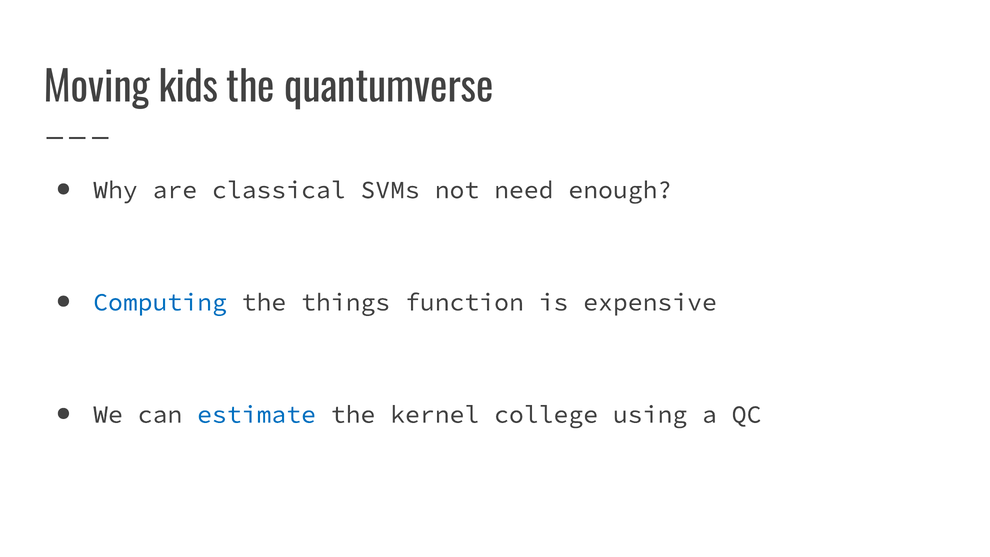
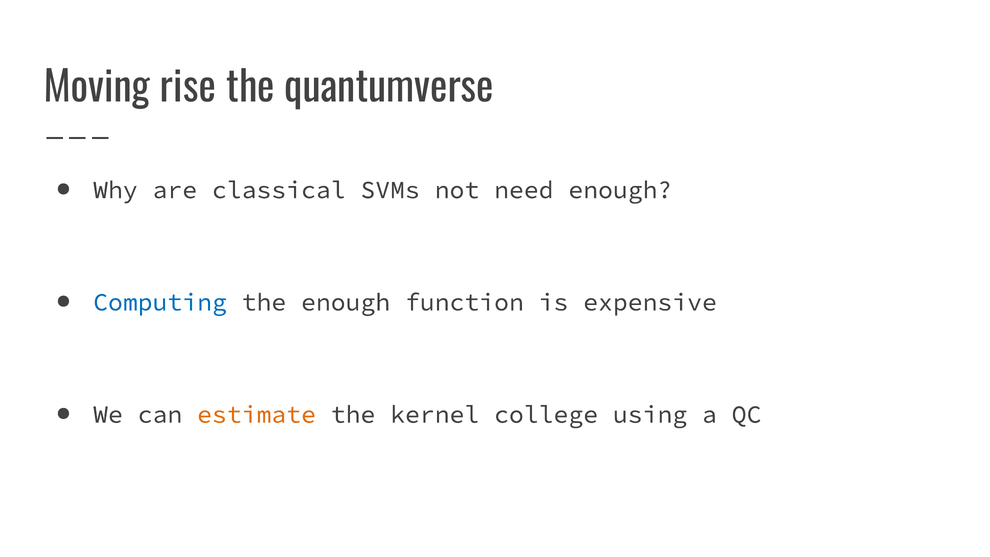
kids: kids -> rise (188, 88)
the things: things -> enough (346, 302)
estimate colour: blue -> orange (257, 414)
